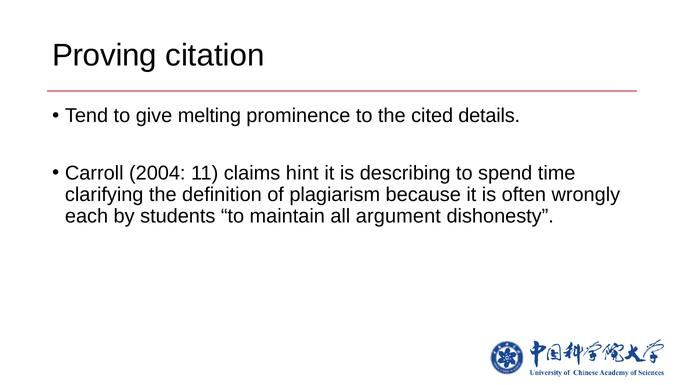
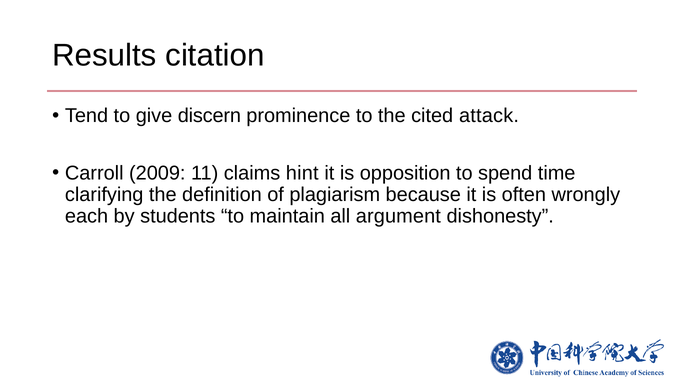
Proving: Proving -> Results (104, 56)
melting: melting -> discern (209, 116)
details: details -> attack (489, 116)
2004: 2004 -> 2009 (157, 173)
describing: describing -> opposition (405, 173)
